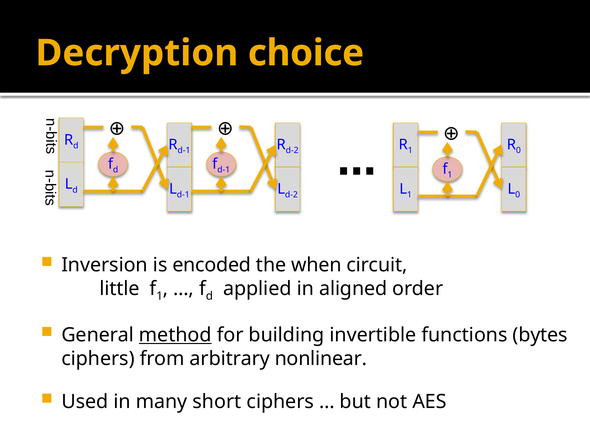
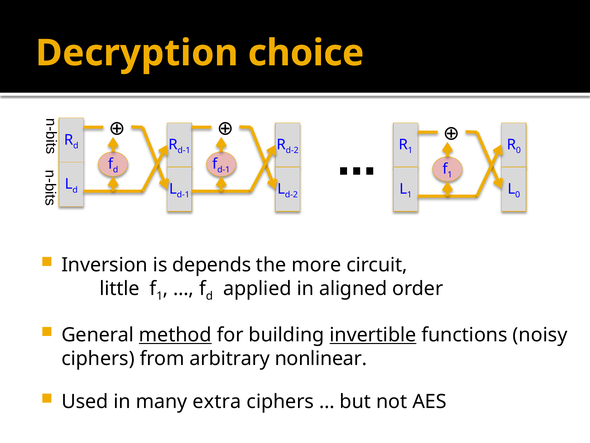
encoded: encoded -> depends (212, 265)
when: when -> more (316, 265)
invertible underline: none -> present (373, 335)
bytes: bytes -> noisy (540, 335)
short: short -> extra (217, 401)
